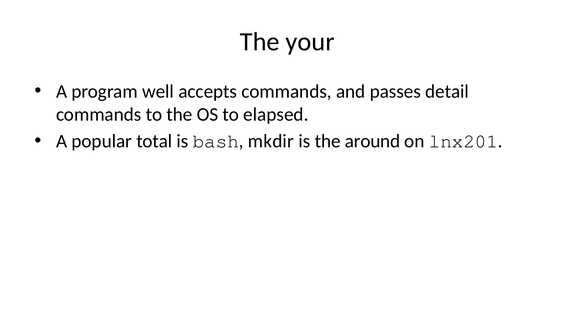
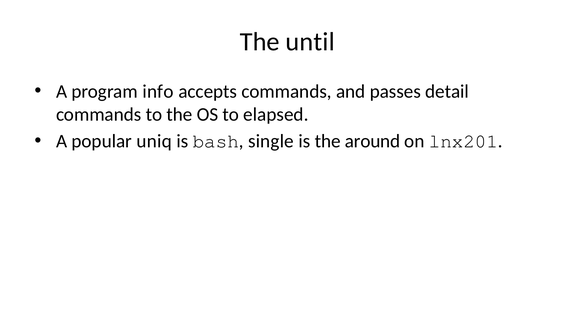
your: your -> until (310, 42)
well: well -> info (158, 91)
total: total -> uniq (154, 141)
mkdir: mkdir -> single (271, 141)
